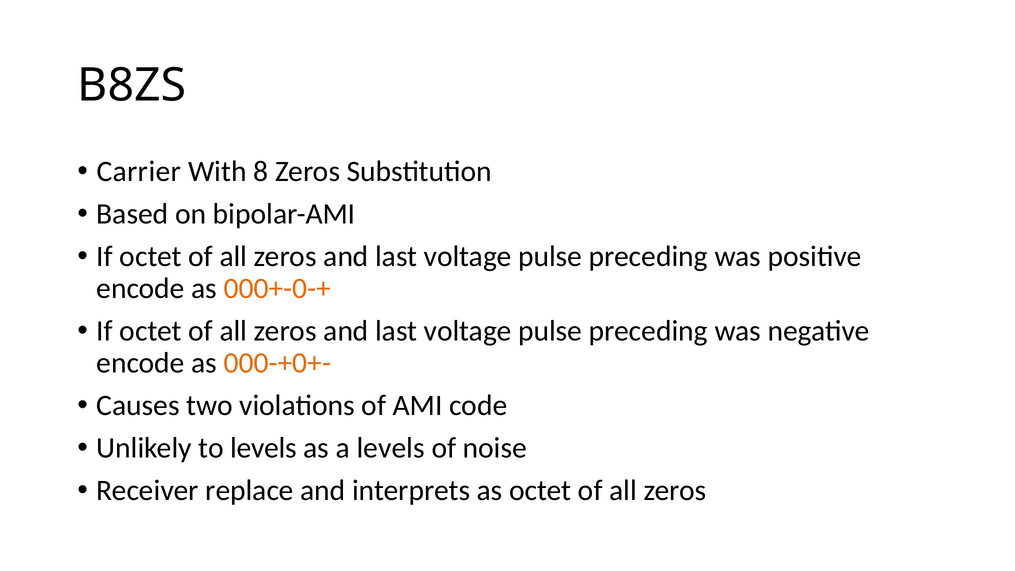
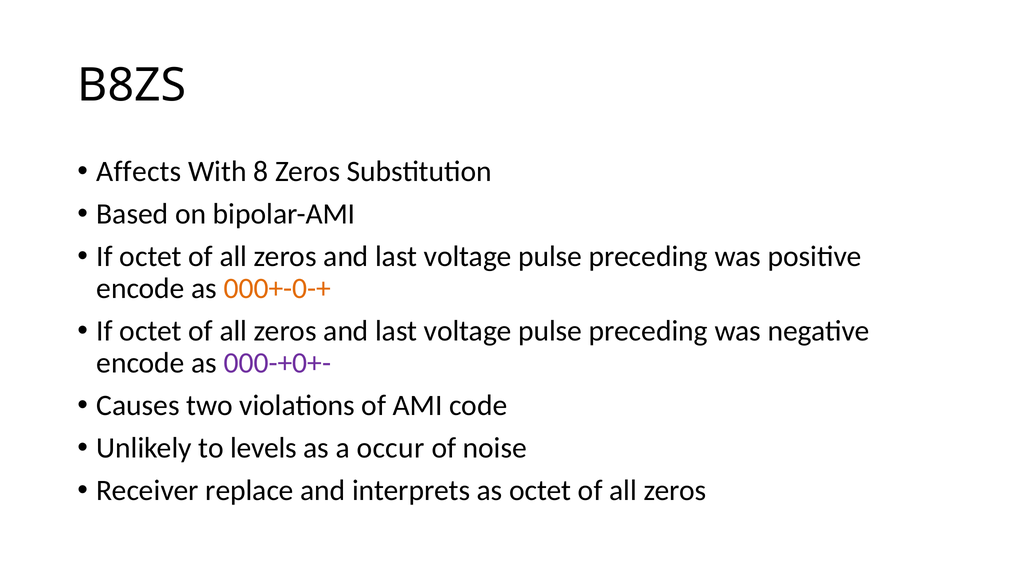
Carrier: Carrier -> Affects (139, 172)
000-+0+- colour: orange -> purple (277, 363)
a levels: levels -> occur (391, 448)
